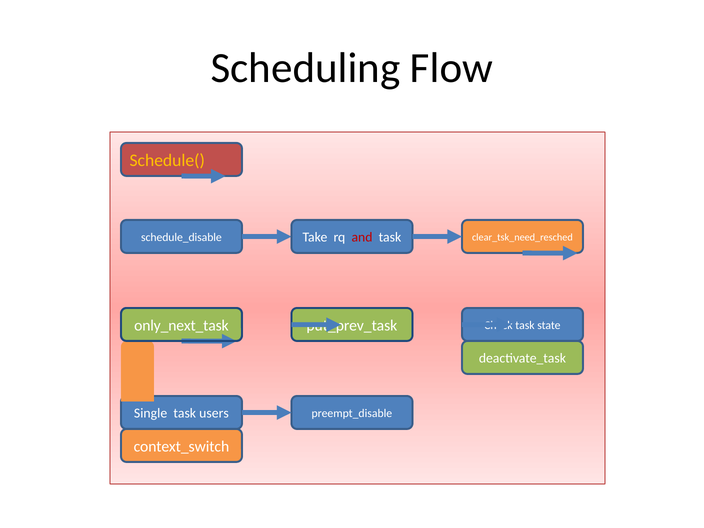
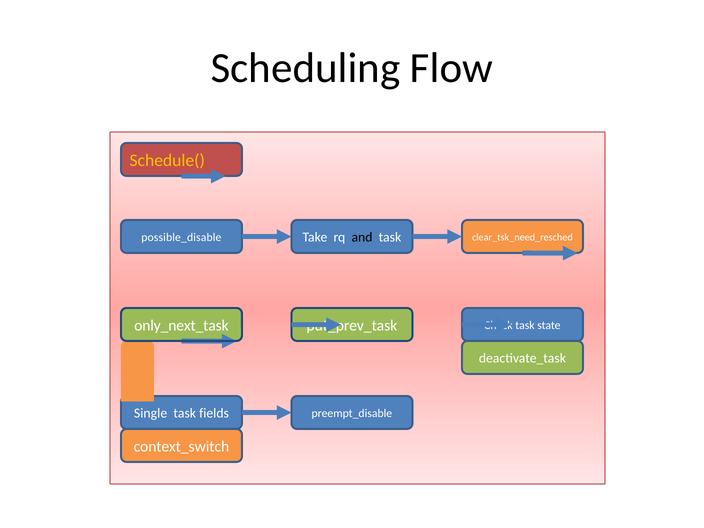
schedule_disable: schedule_disable -> possible_disable (181, 237)
and colour: red -> black (362, 237)
users: users -> fields (214, 413)
